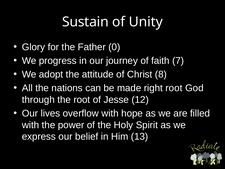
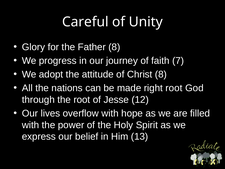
Sustain: Sustain -> Careful (85, 22)
Father 0: 0 -> 8 (114, 47)
